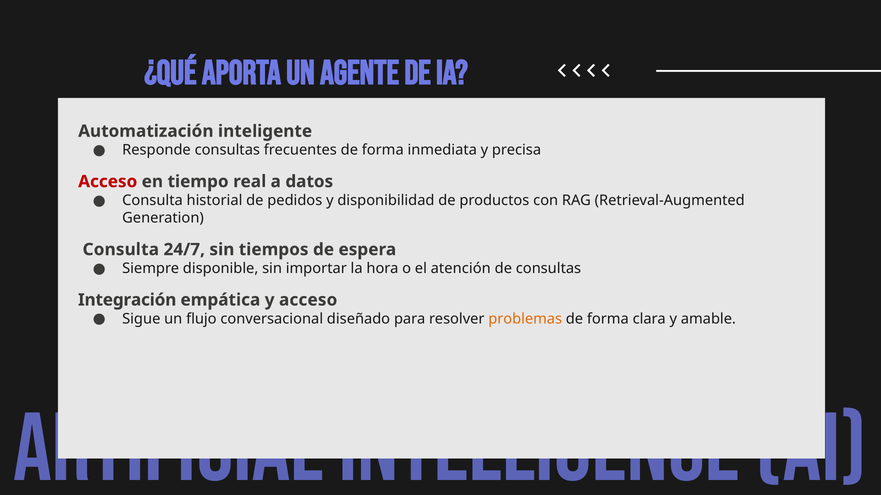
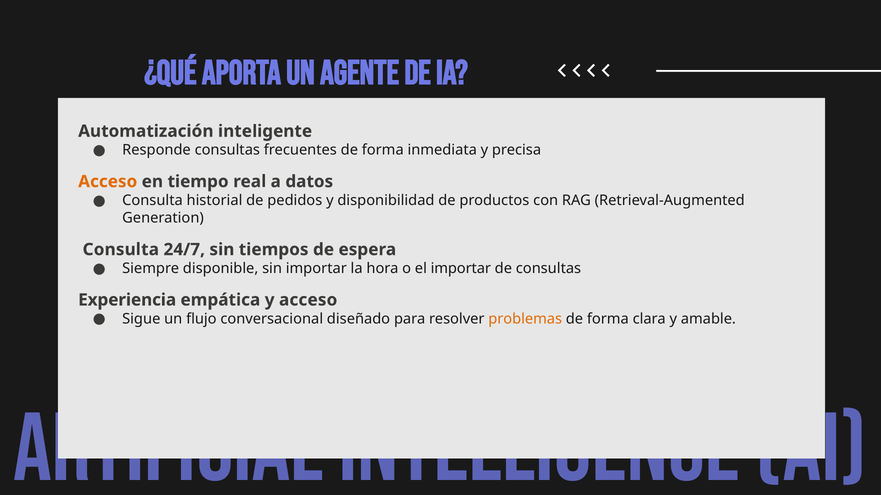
Acceso colour: red -> orange (108, 182)
el atención: atención -> importar (461, 269)
Integración: Integración -> Experiencia (127, 300)
